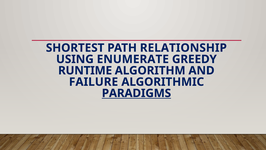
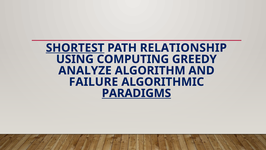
SHORTEST underline: none -> present (75, 48)
ENUMERATE: ENUMERATE -> COMPUTING (133, 59)
RUNTIME: RUNTIME -> ANALYZE (85, 70)
